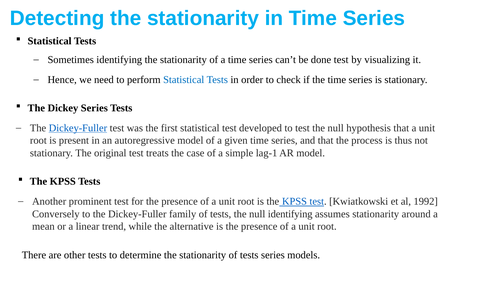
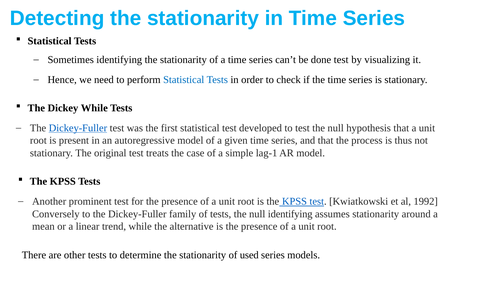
Dickey Series: Series -> While (94, 108)
stationarity of tests: tests -> used (249, 255)
